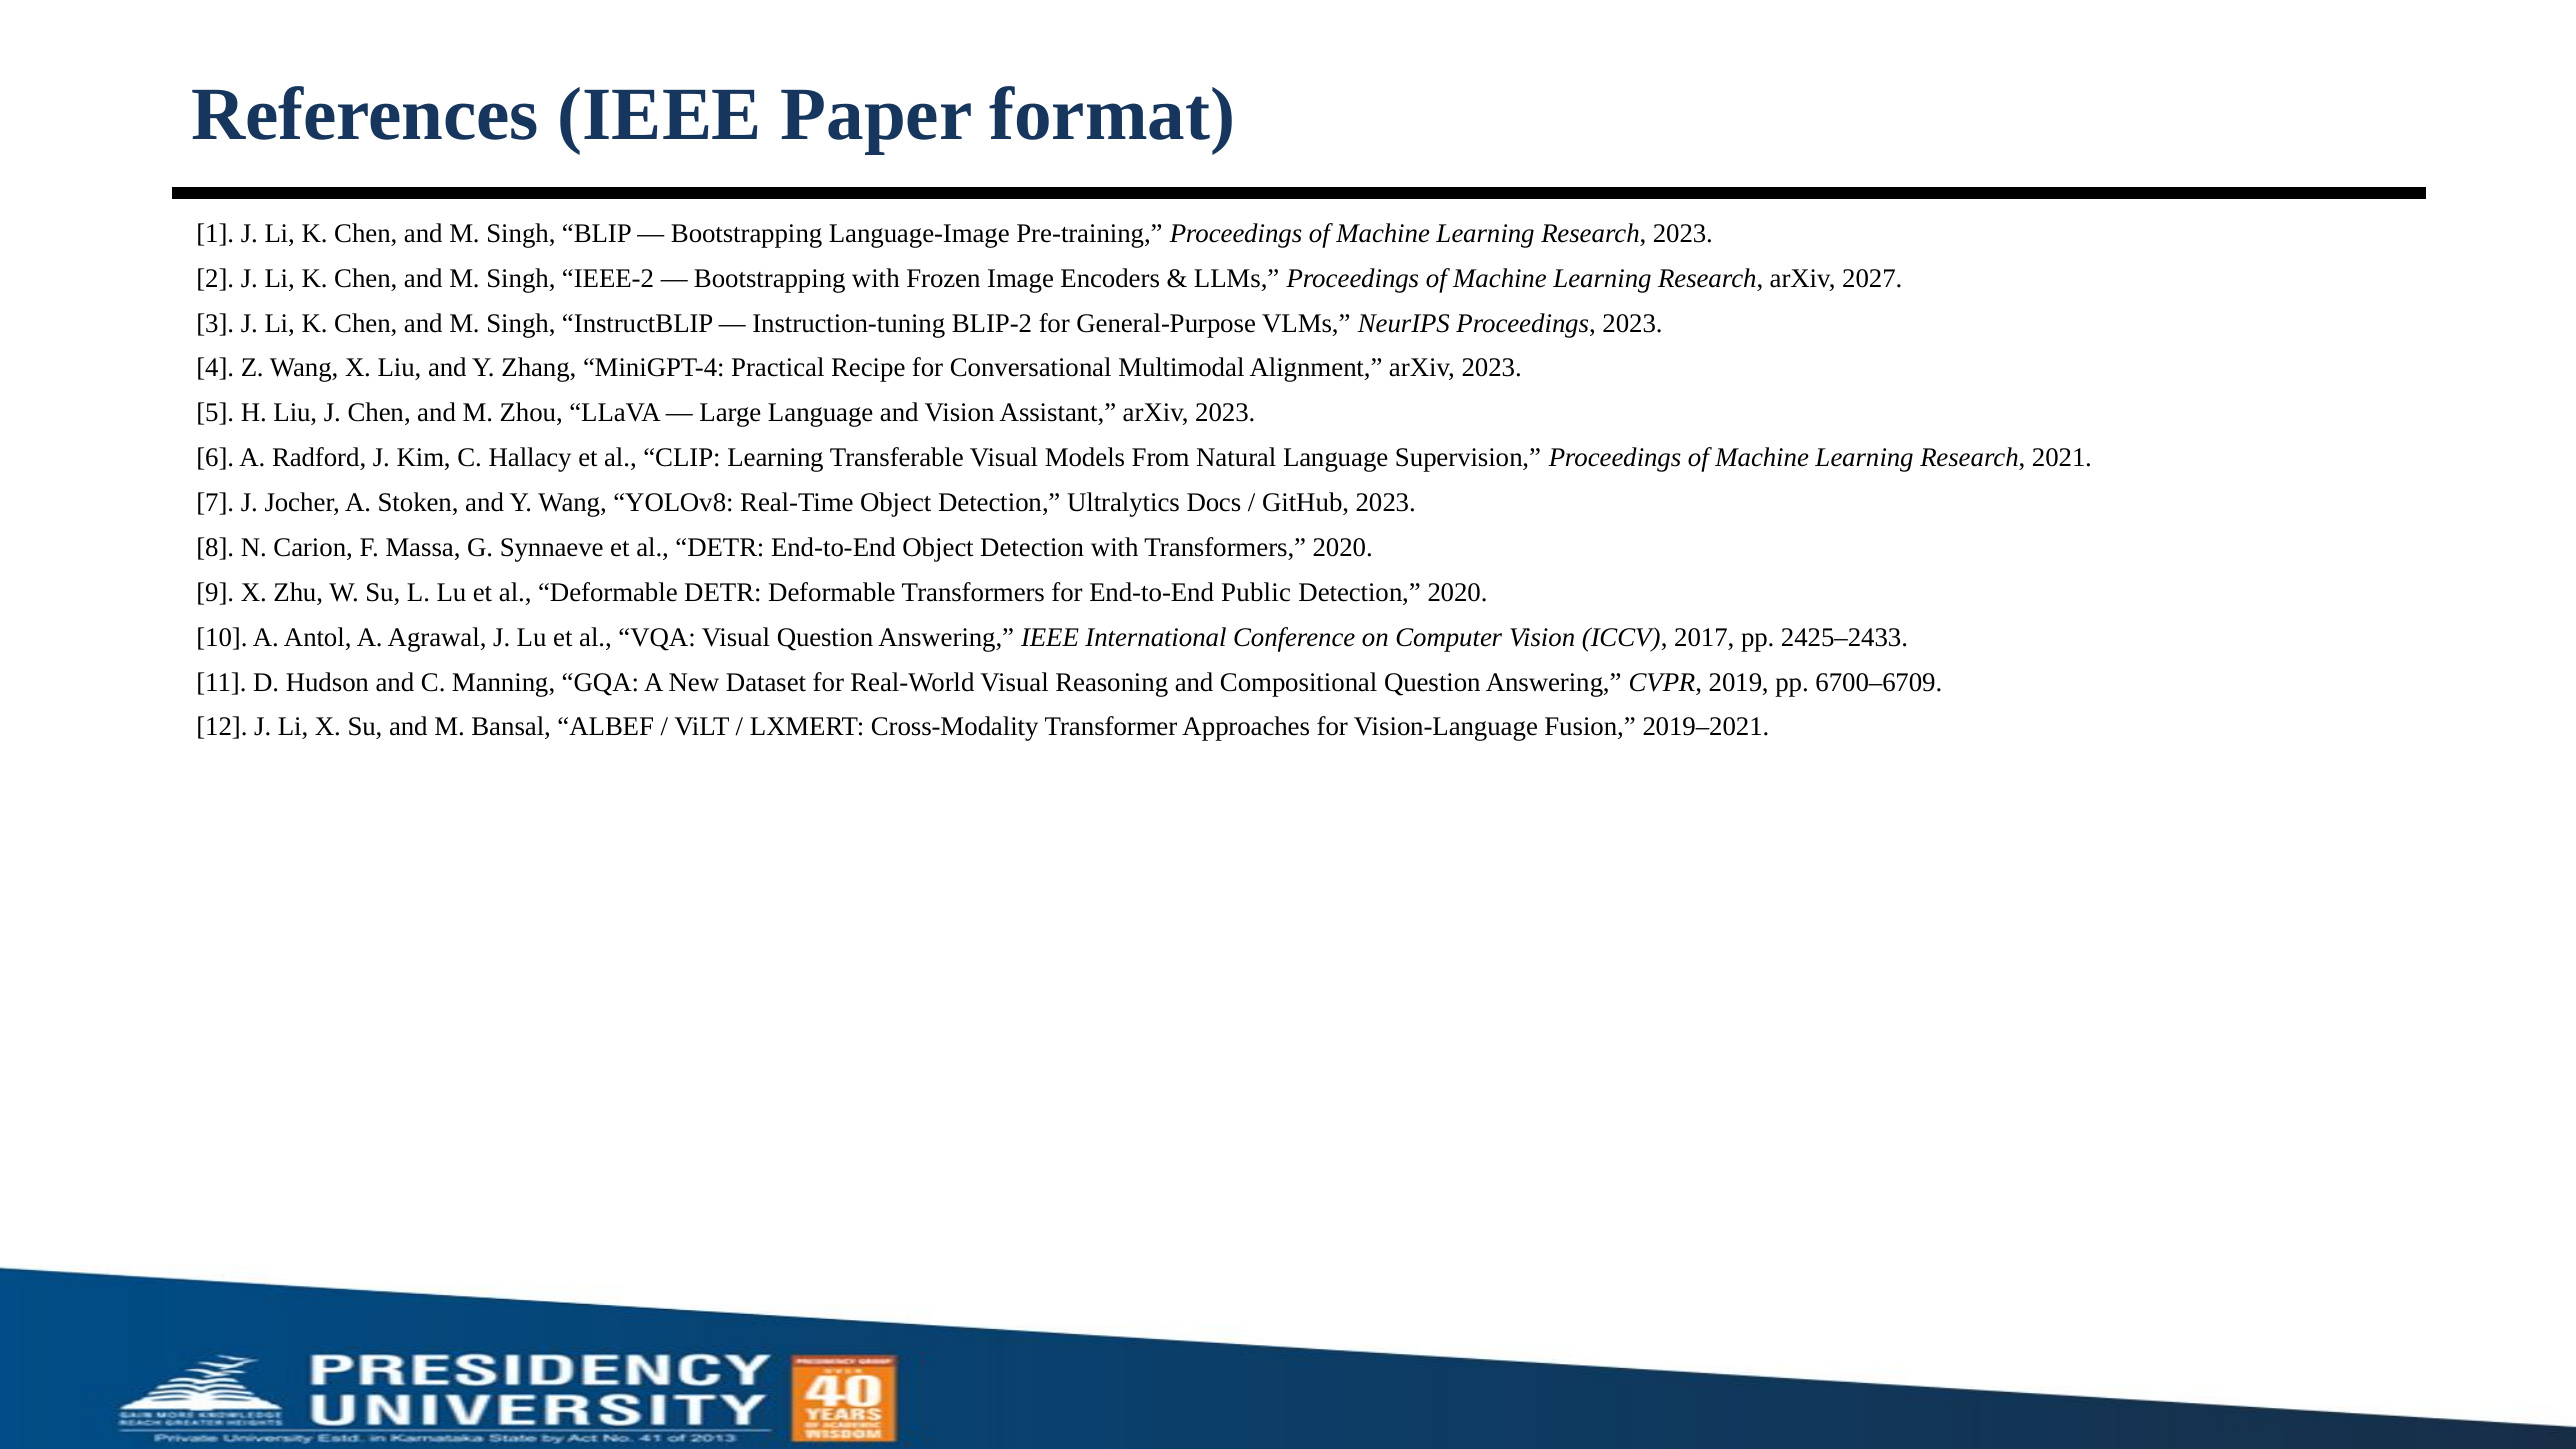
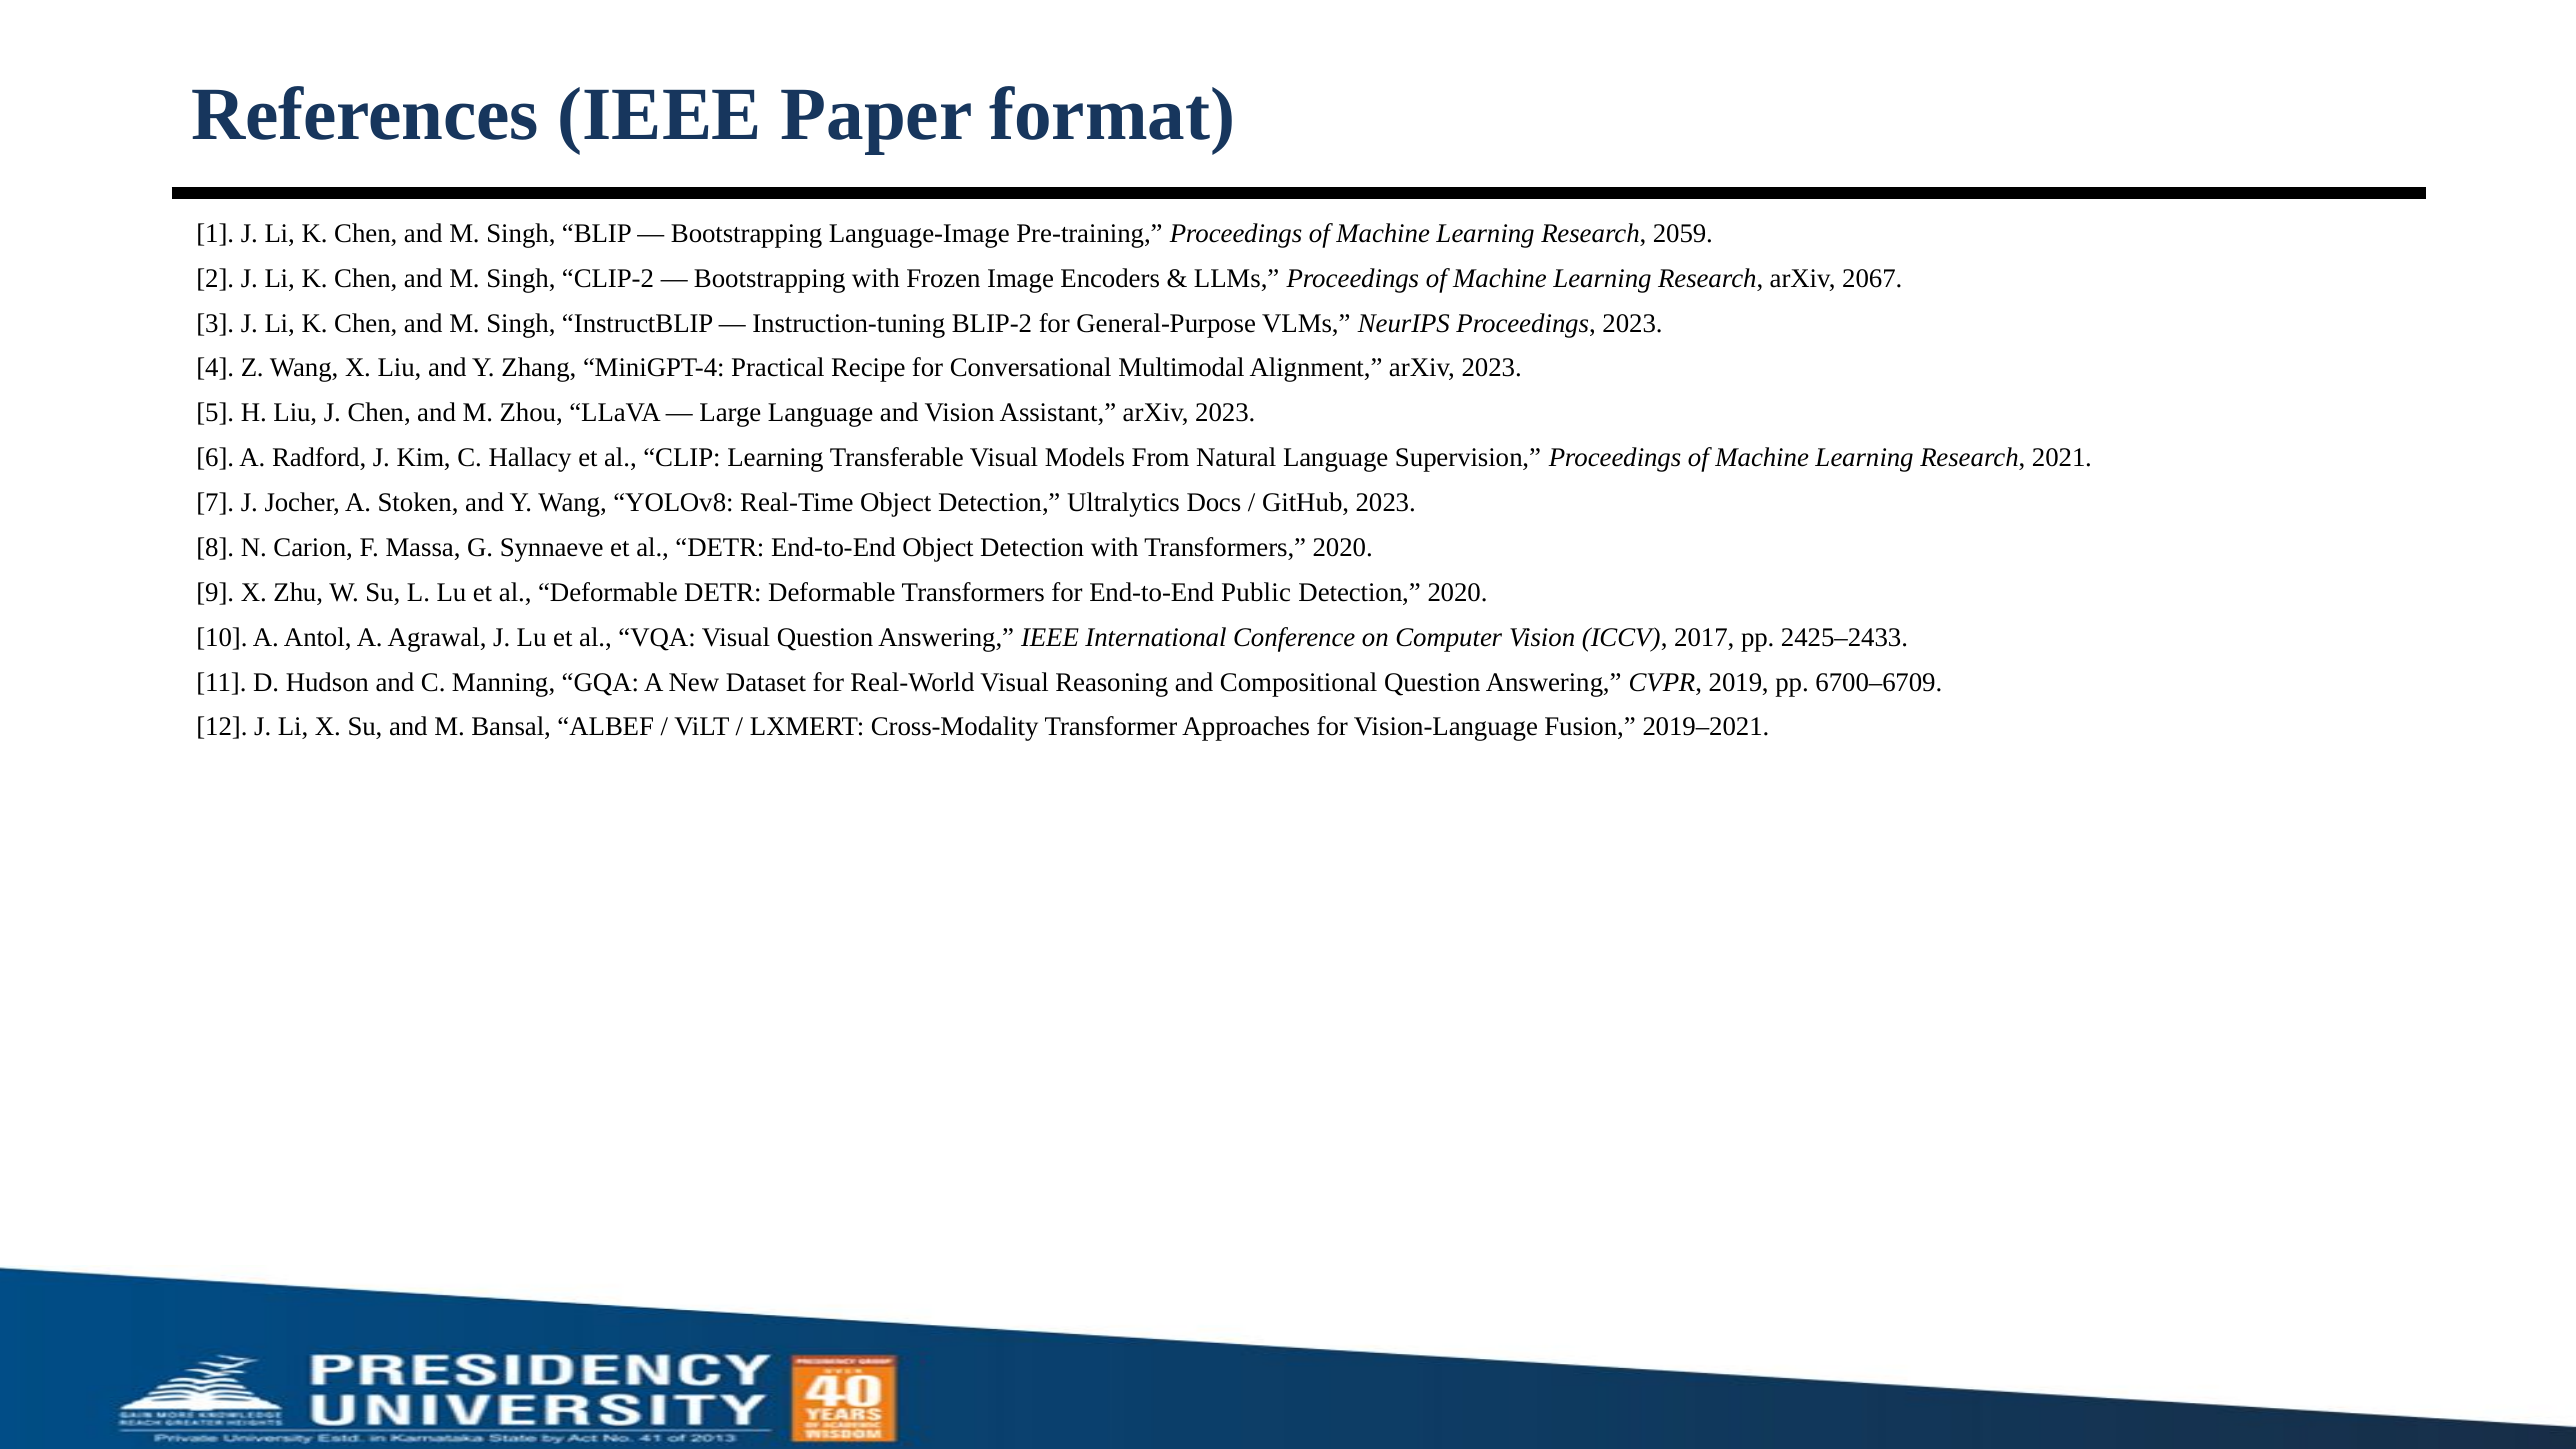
Research 2023: 2023 -> 2059 (1683, 233)
IEEE-2: IEEE-2 -> CLIP-2 (608, 278)
2027: 2027 -> 2067 (1872, 278)
